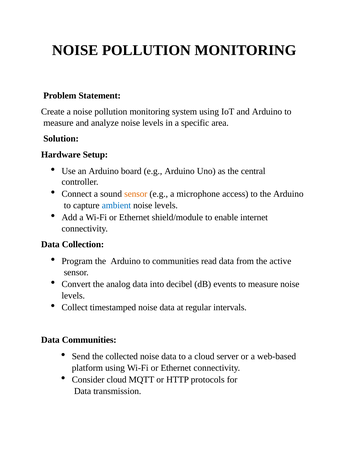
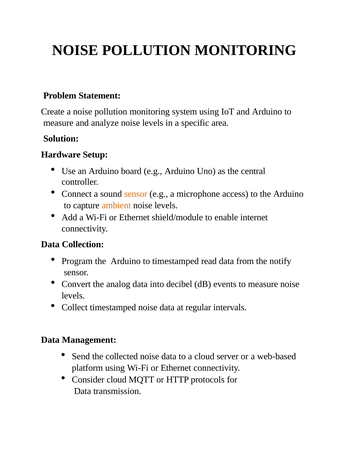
ambient colour: blue -> orange (116, 205)
to communities: communities -> timestamped (176, 261)
active: active -> notify (280, 261)
Data Communities: Communities -> Management (89, 340)
